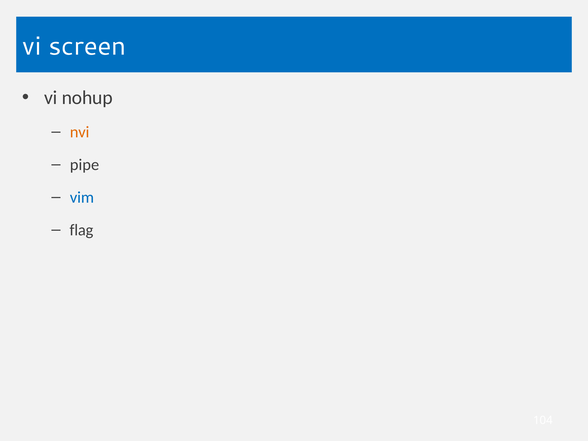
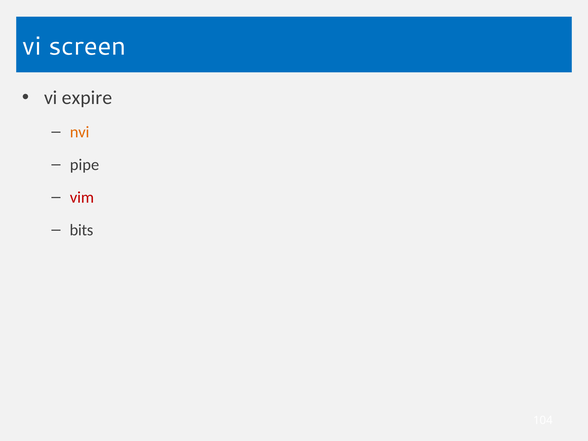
nohup: nohup -> expire (87, 98)
vim colour: blue -> red (82, 197)
flag: flag -> bits (81, 230)
